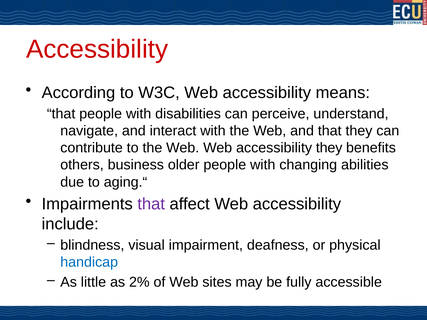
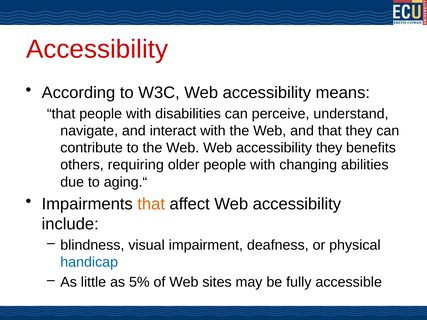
business: business -> requiring (136, 165)
that colour: purple -> orange (151, 204)
2%: 2% -> 5% (139, 282)
